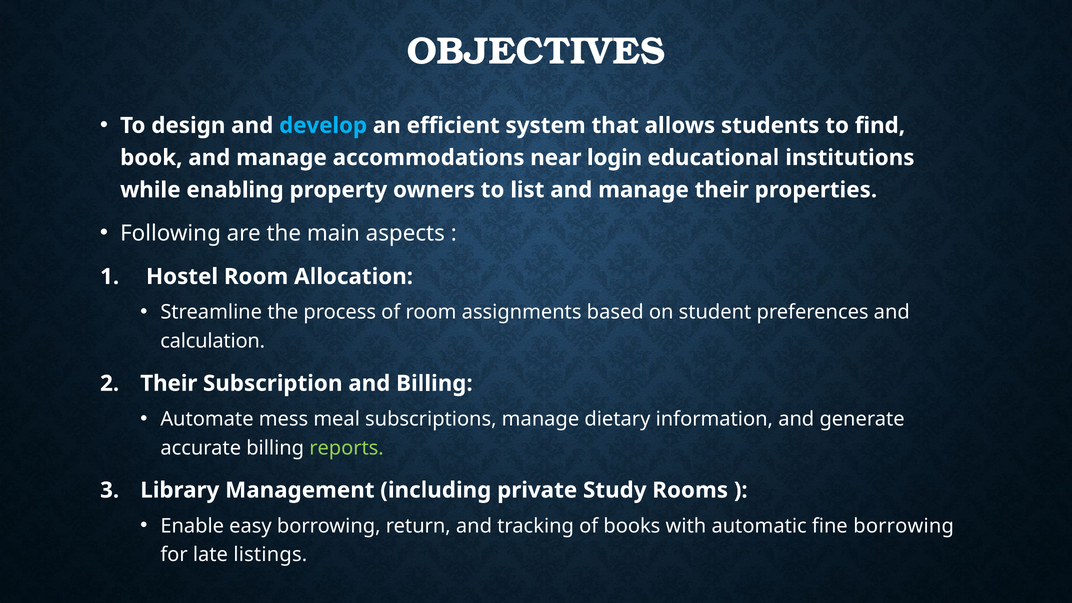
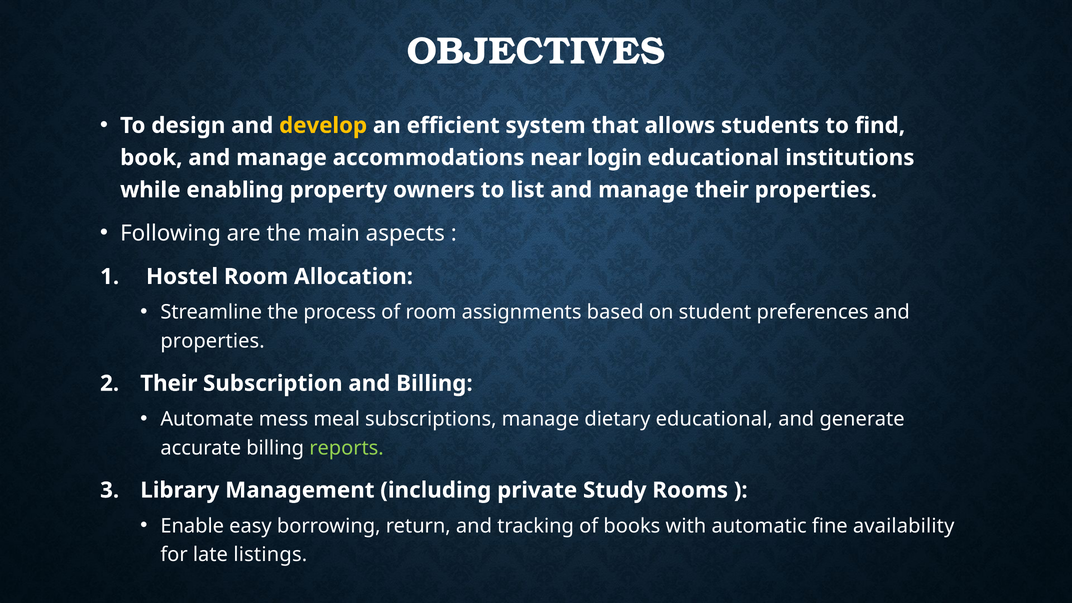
develop colour: light blue -> yellow (323, 126)
calculation: calculation -> properties (213, 341)
dietary information: information -> educational (714, 419)
fine borrowing: borrowing -> availability (904, 526)
